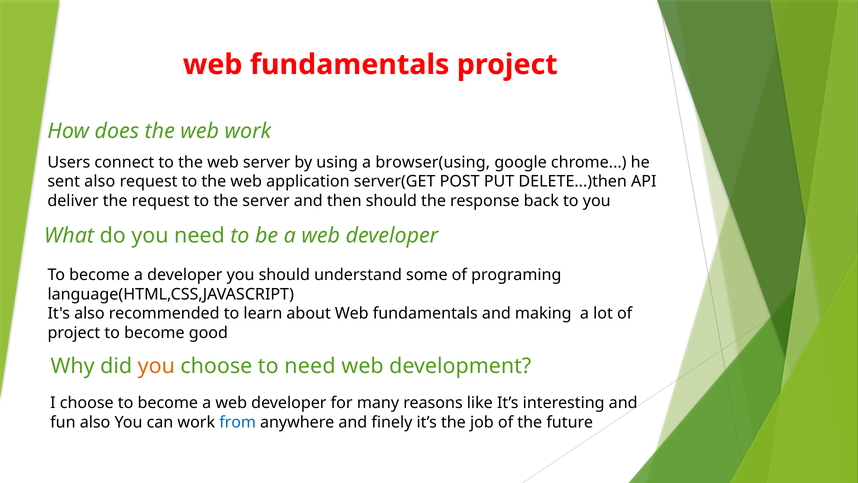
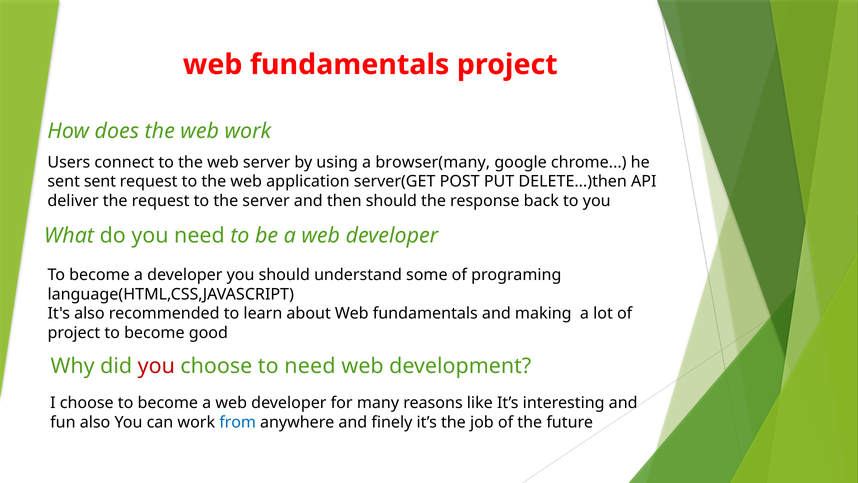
browser(using: browser(using -> browser(many (433, 162)
sent also: also -> sent (100, 181)
you colour: orange -> red (156, 366)
